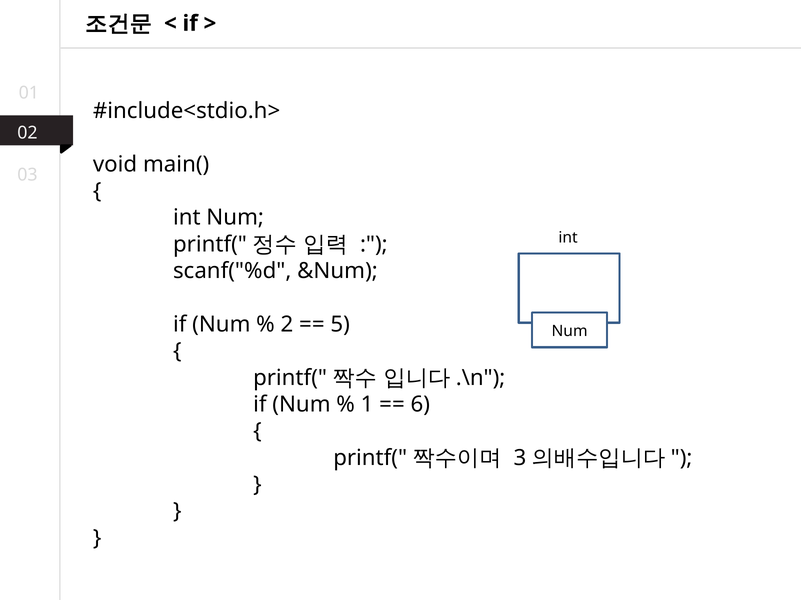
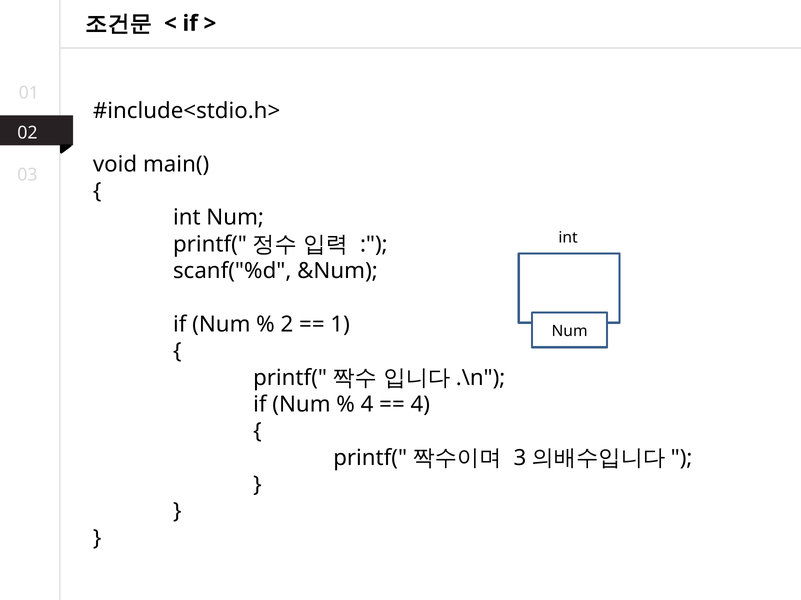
5: 5 -> 1 (340, 325)
1: 1 -> 4 (367, 405)
6: 6 -> 4 (420, 405)
